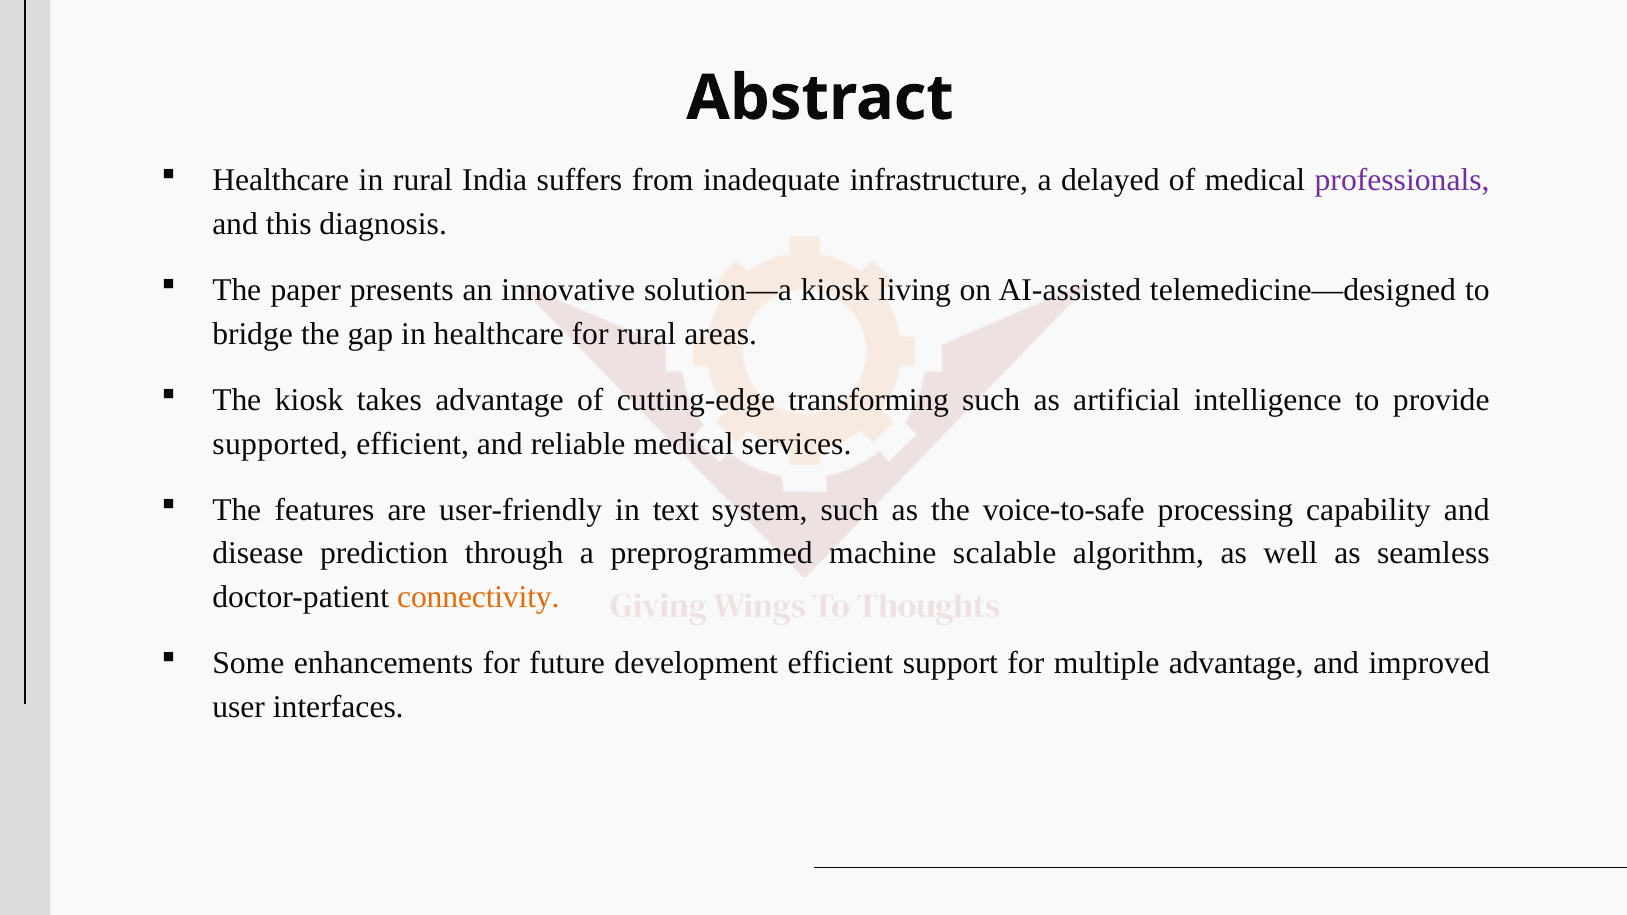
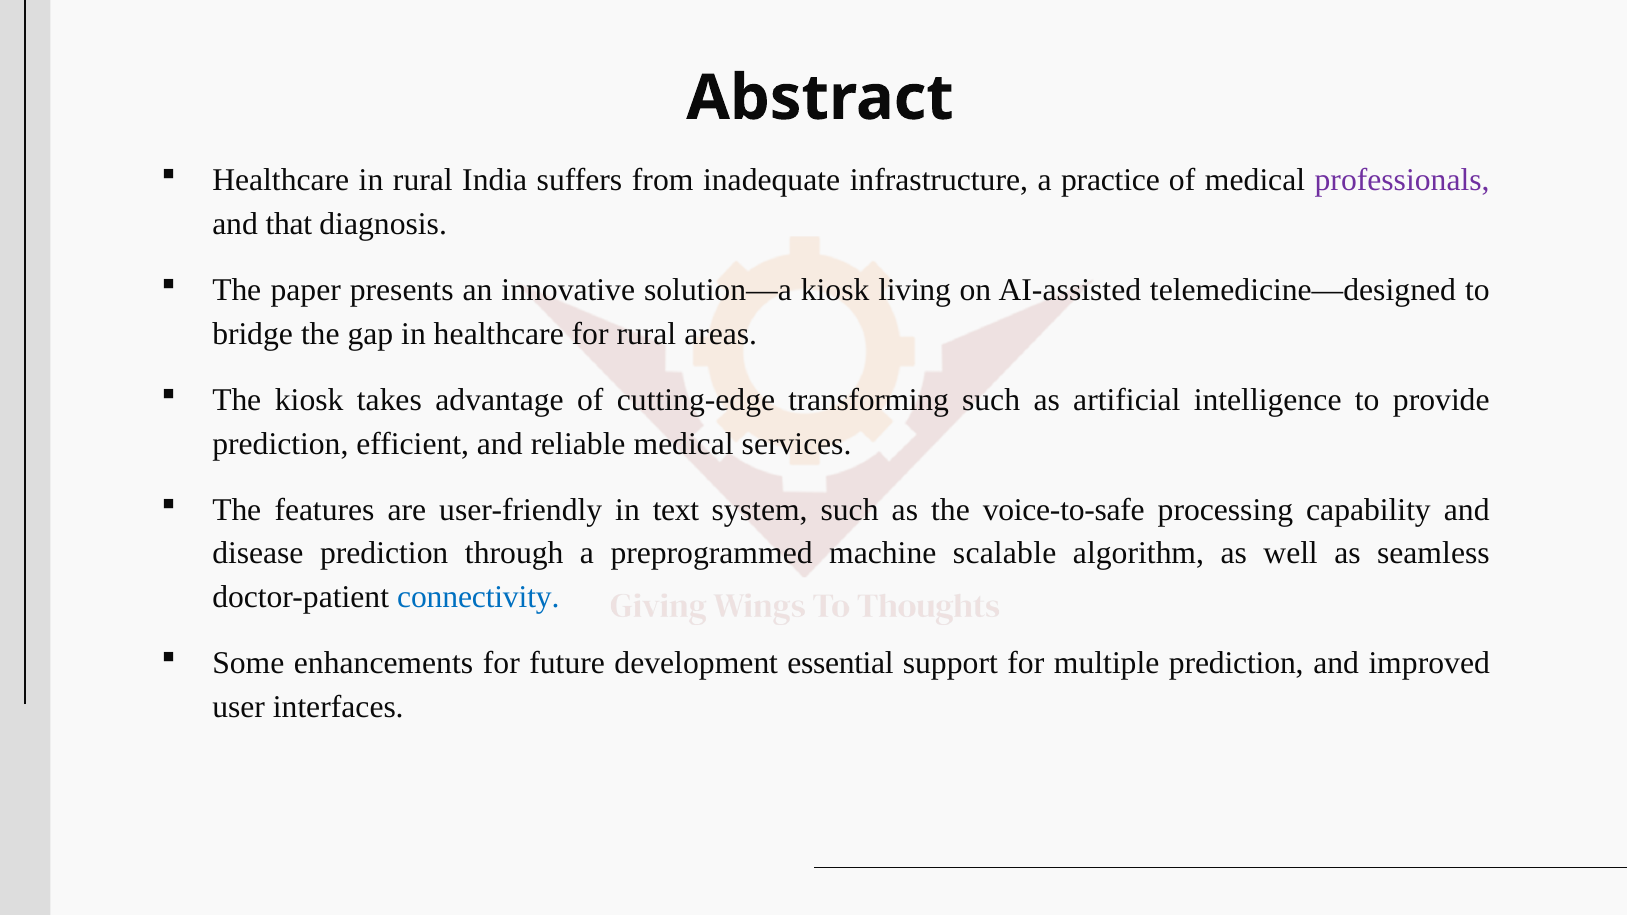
delayed: delayed -> practice (1110, 180)
this: this -> that (289, 224)
supported: supported -> prediction (280, 444)
connectivity colour: orange -> blue (478, 597)
development efficient: efficient -> essential (841, 663)
multiple advantage: advantage -> prediction (1236, 663)
